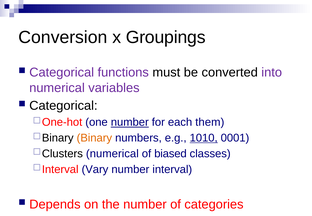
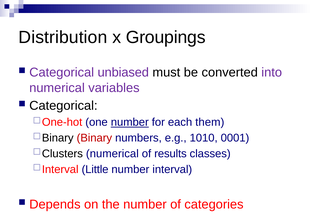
Conversion: Conversion -> Distribution (63, 37)
functions: functions -> unbiased (123, 72)
Binary colour: orange -> red (94, 138)
1010 underline: present -> none (204, 138)
biased: biased -> results (170, 154)
Vary: Vary -> Little (95, 169)
